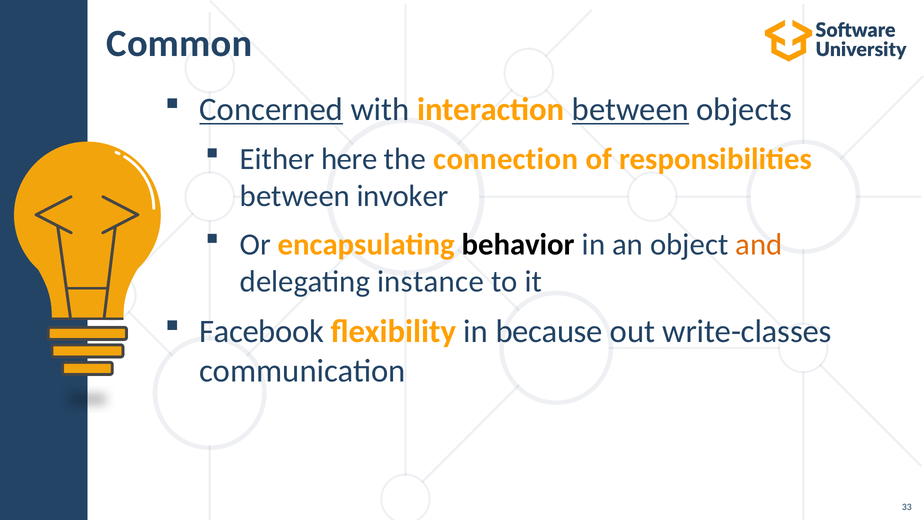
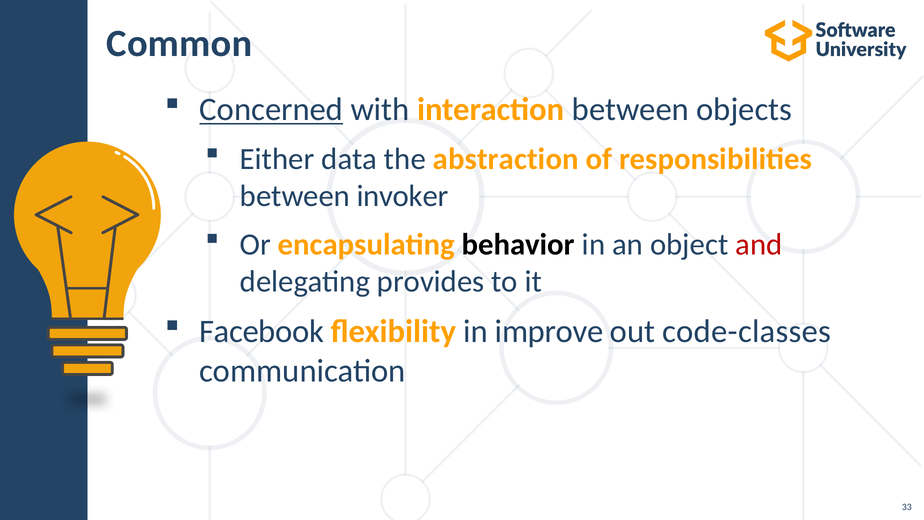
between underline: present -> none (630, 110)
here: here -> data (349, 159)
connection: connection -> abstraction (506, 159)
and colour: orange -> red (759, 245)
instance: instance -> provides (431, 282)
because: because -> improve (549, 331)
write-classes: write-classes -> code-classes (747, 331)
